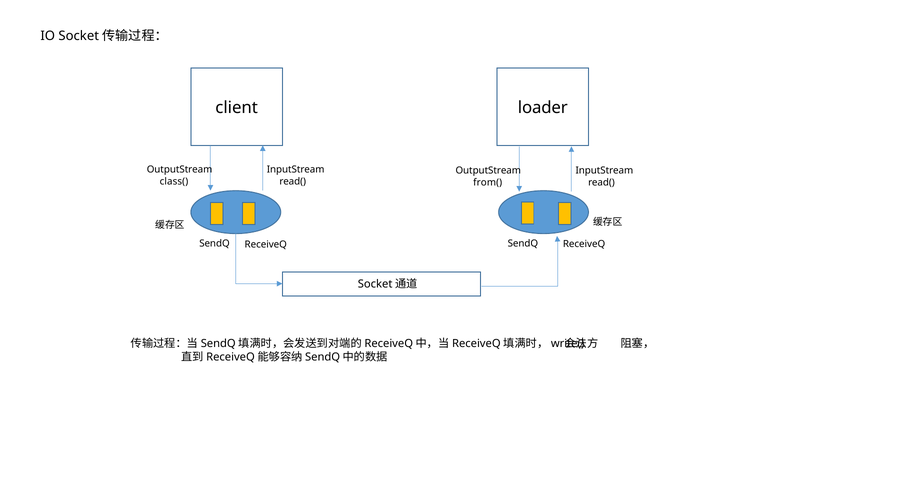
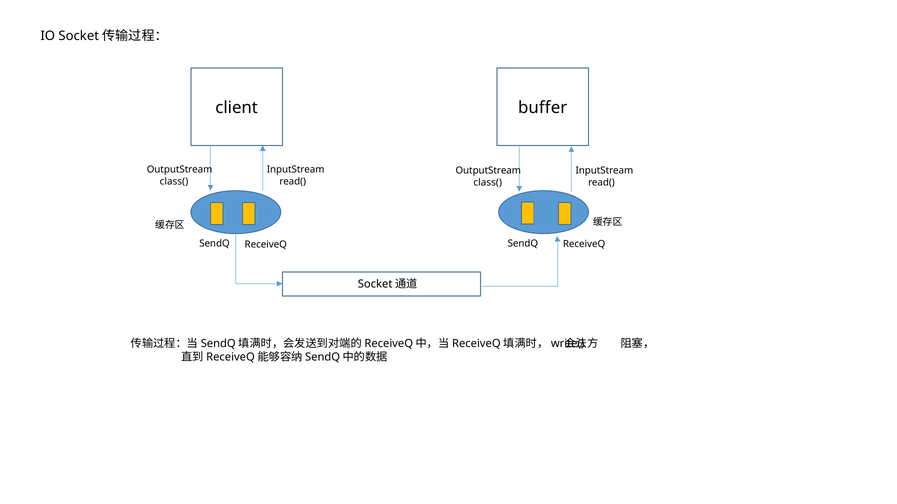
loader: loader -> buffer (543, 108)
from(: from( -> class( (488, 183)
